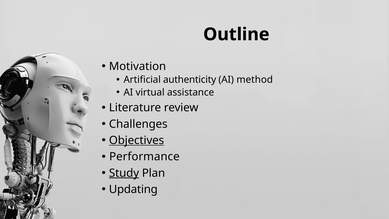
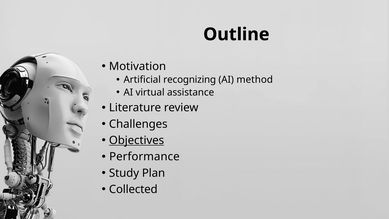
authenticity: authenticity -> recognizing (190, 80)
Study underline: present -> none (124, 173)
Updating: Updating -> Collected (133, 189)
